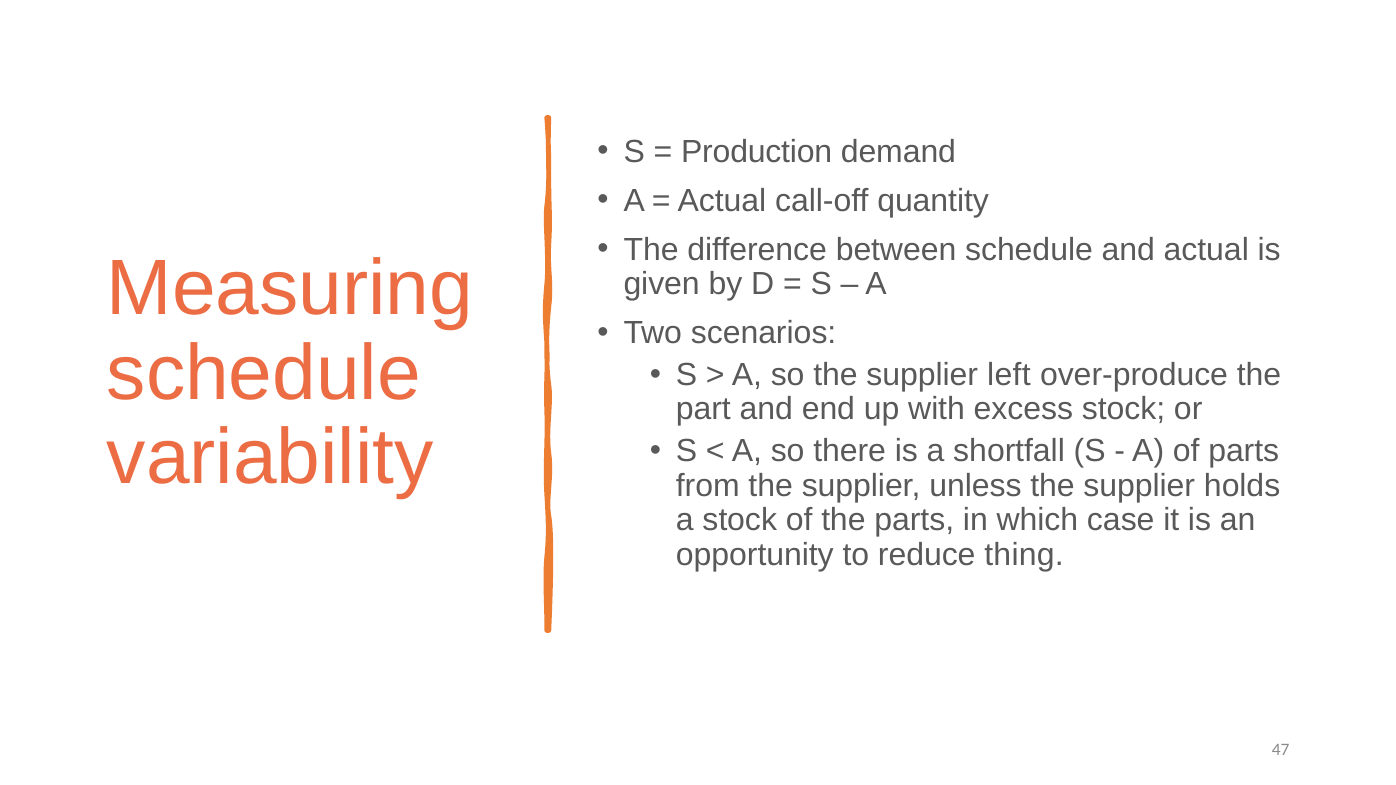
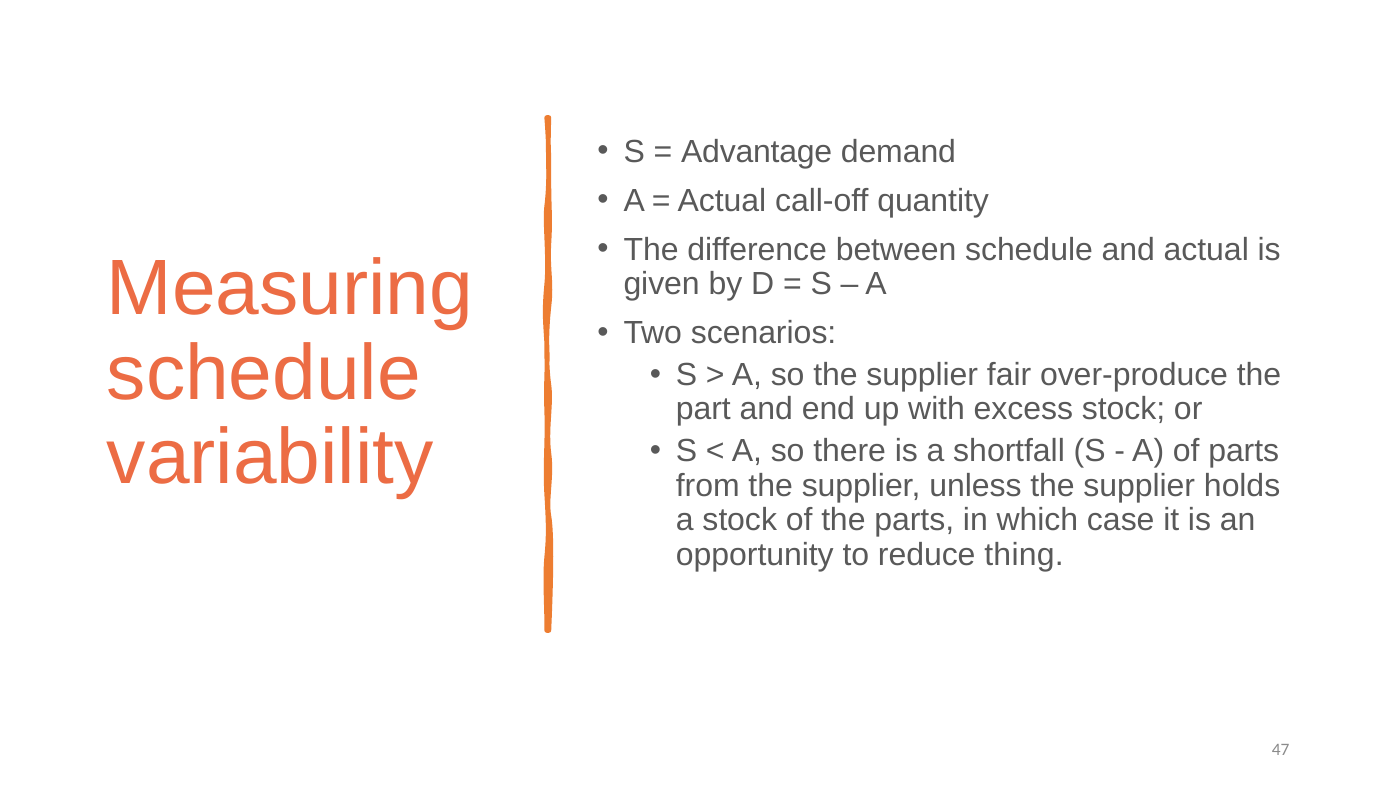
Production: Production -> Advantage (757, 152)
left: left -> fair (1009, 375)
